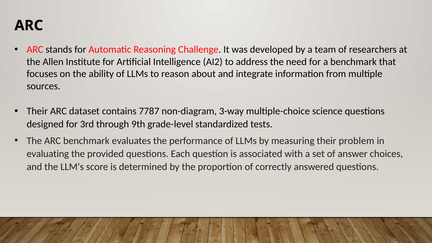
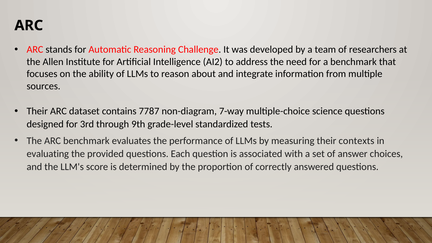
3-way: 3-way -> 7-way (231, 111)
problem: problem -> contexts (356, 141)
